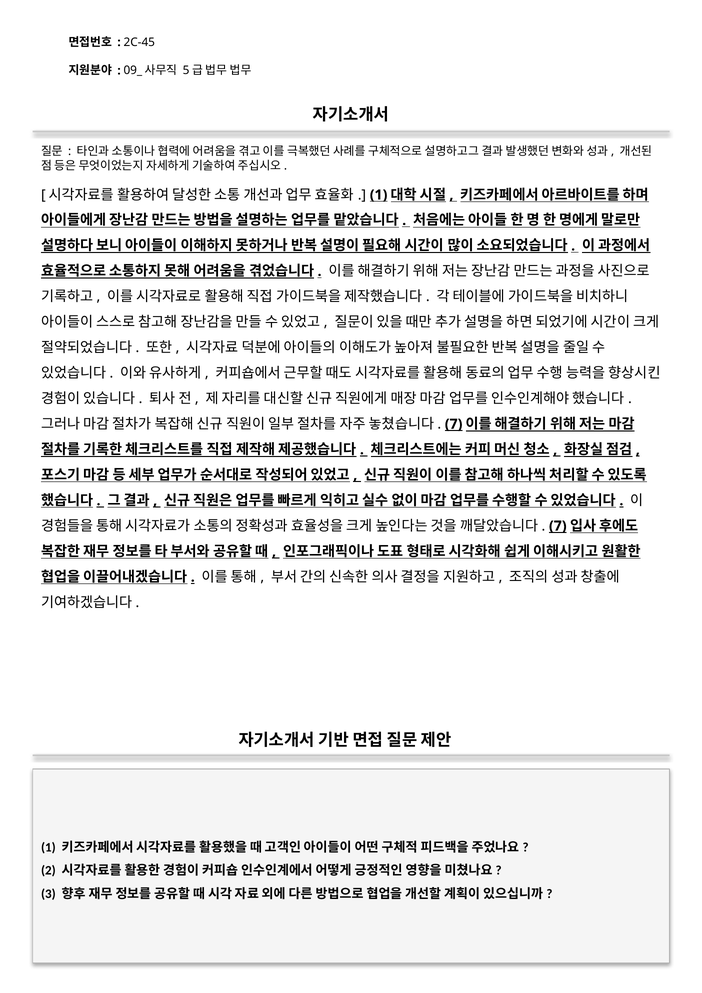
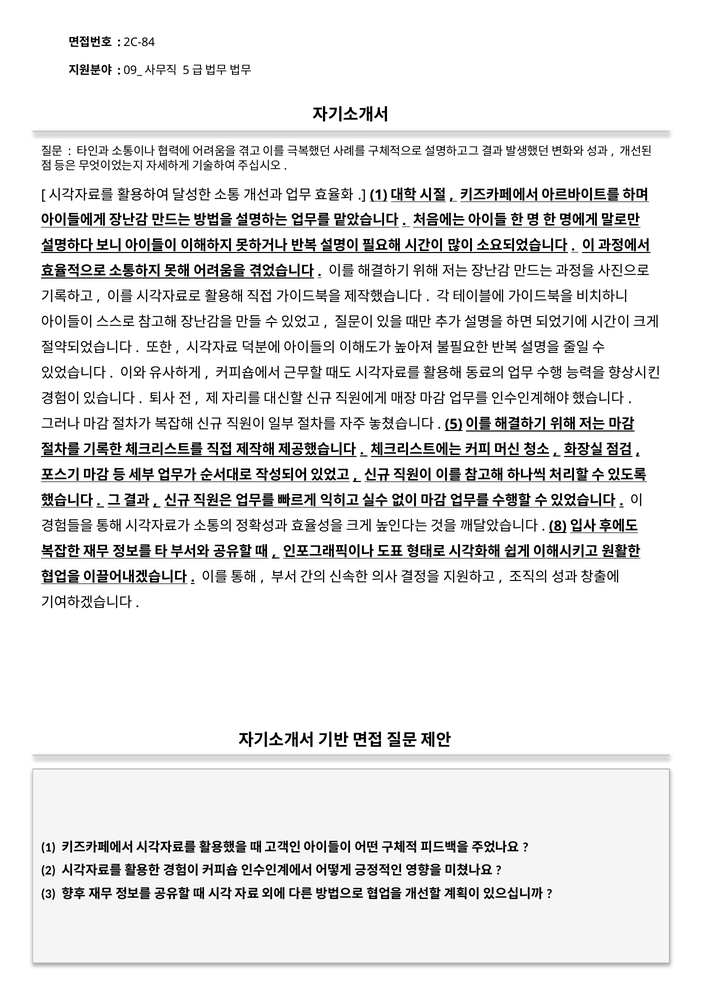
2C-45: 2C-45 -> 2C-84 (139, 42)
7: 7 -> 5 (454, 424)
7: 7 -> 8 (558, 526)
